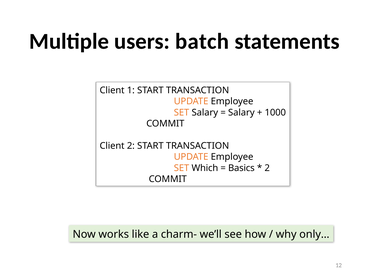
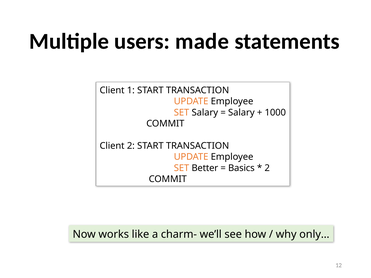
batch: batch -> made (202, 42)
Which: Which -> Better (205, 168)
